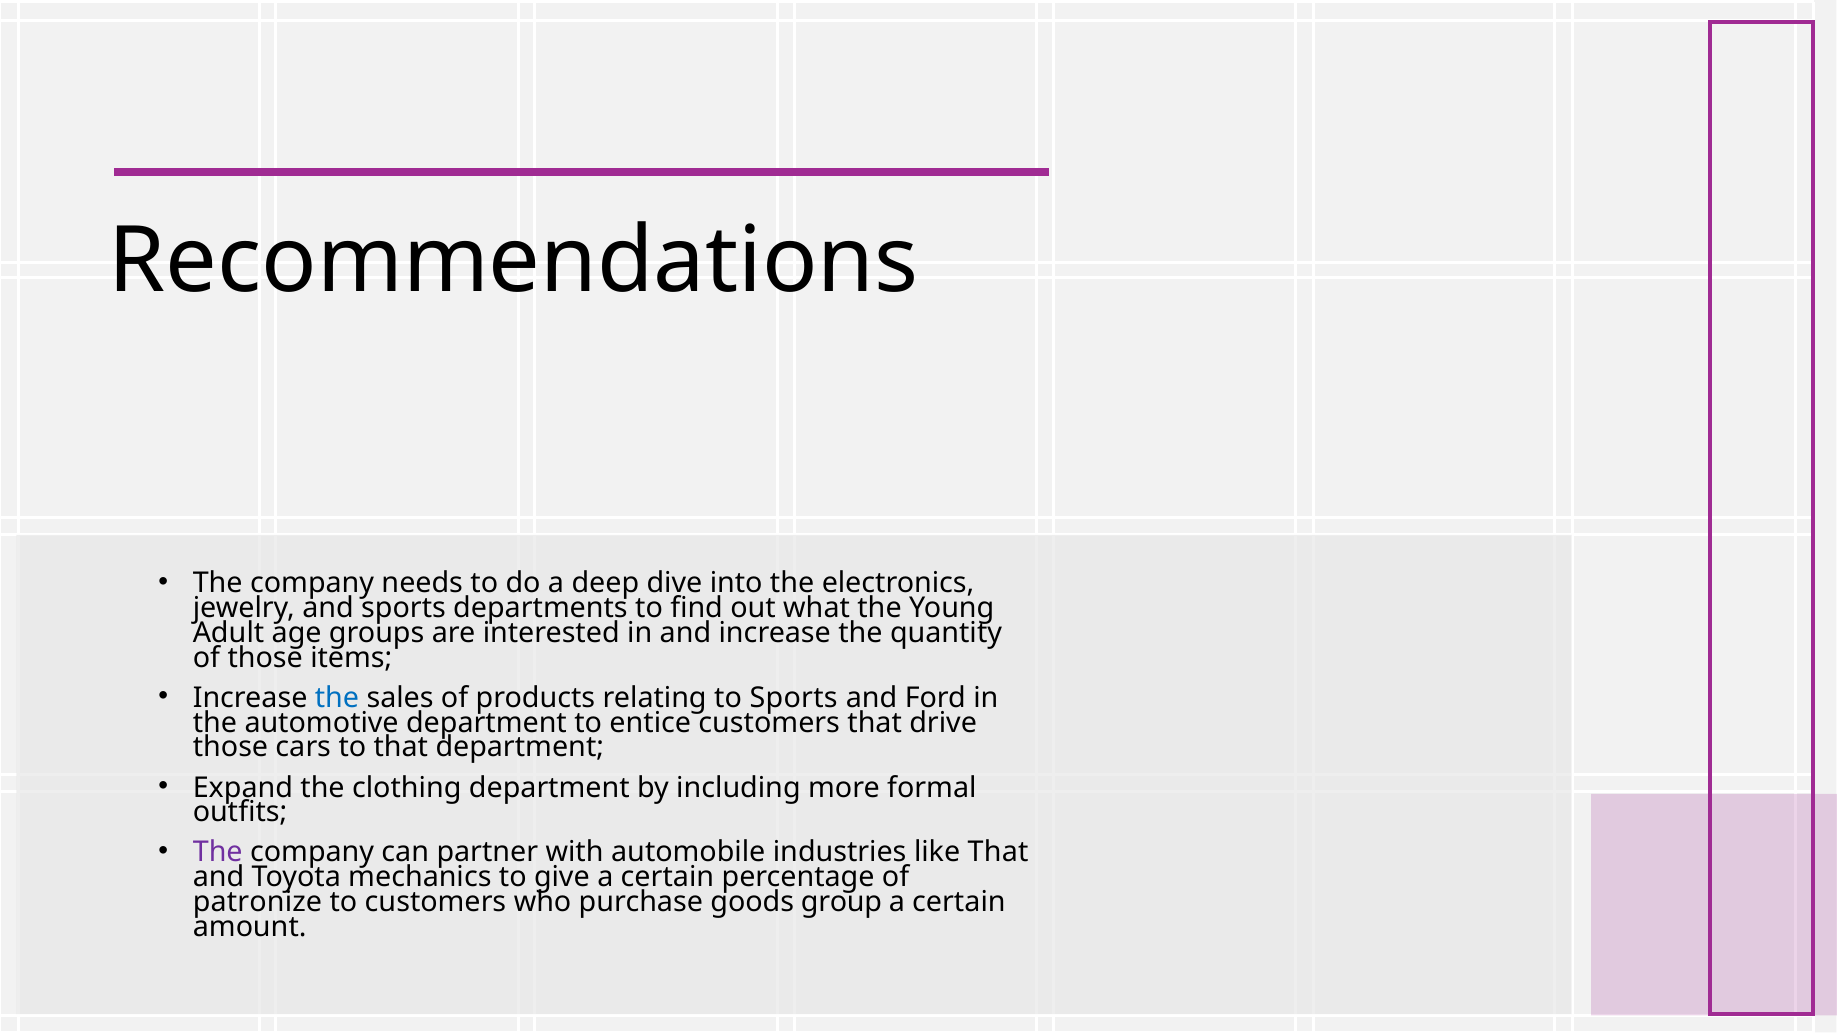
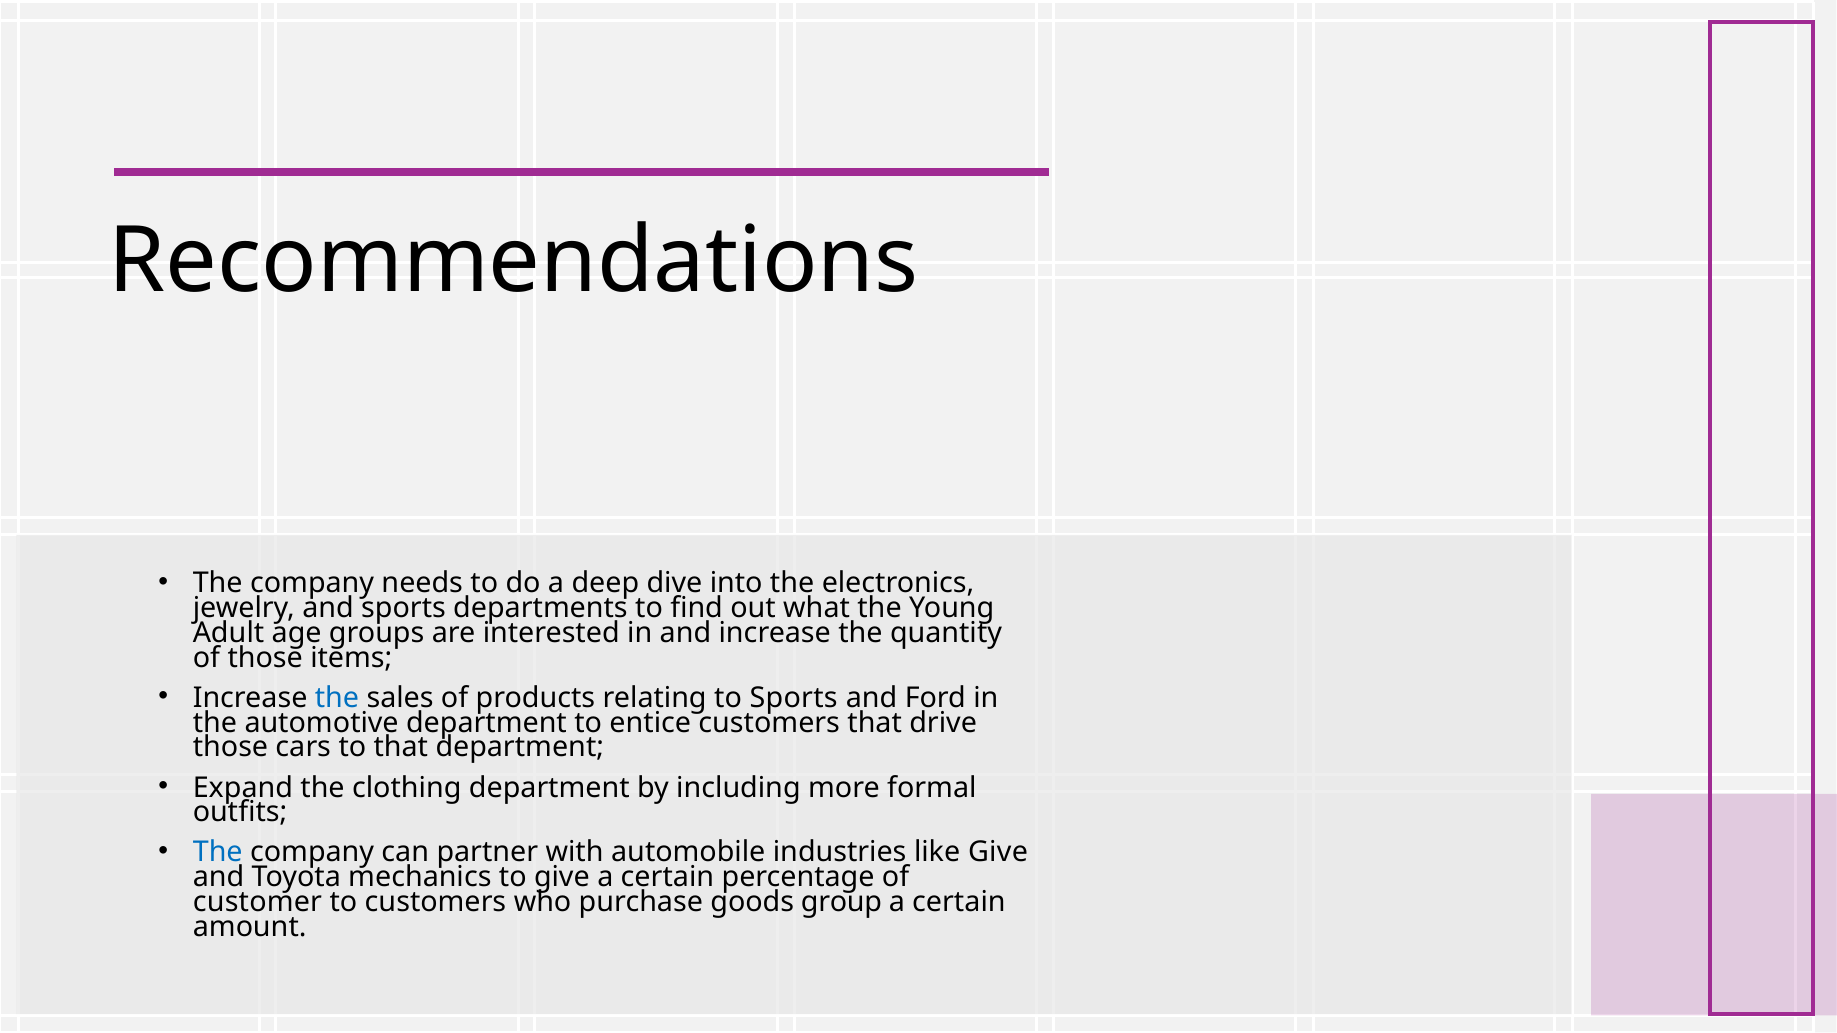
The colour: purple -> blue (218, 853)
like That: That -> Give (998, 853)
patronize: patronize -> customer (257, 902)
